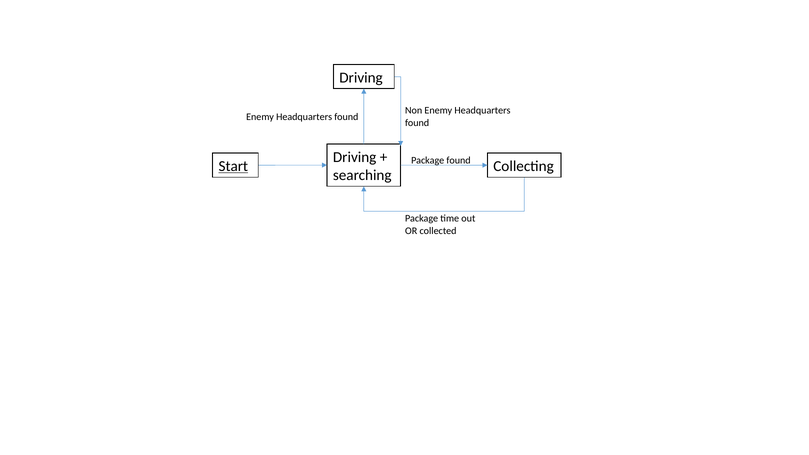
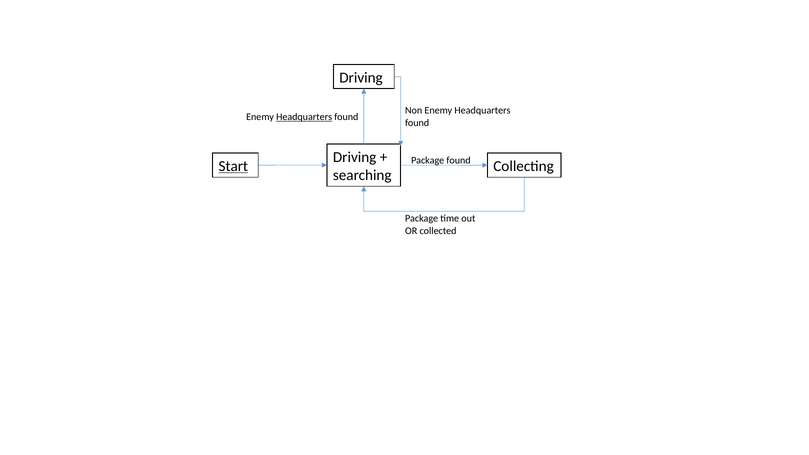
Headquarters underline: none -> present (304, 117)
